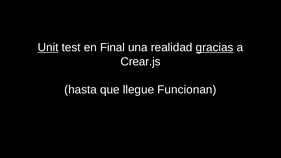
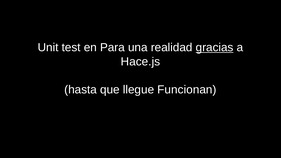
Unit underline: present -> none (48, 48)
Final: Final -> Para (112, 48)
Crear.js: Crear.js -> Hace.js (140, 62)
